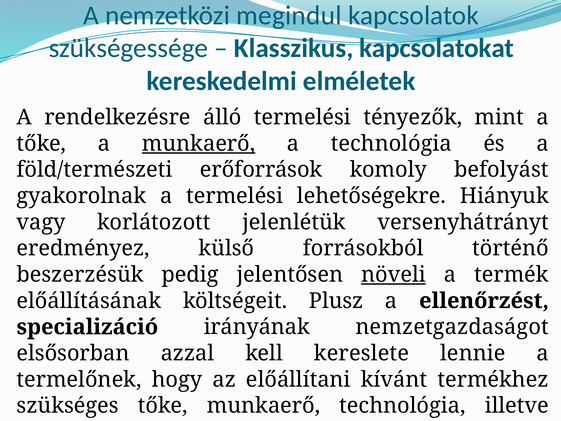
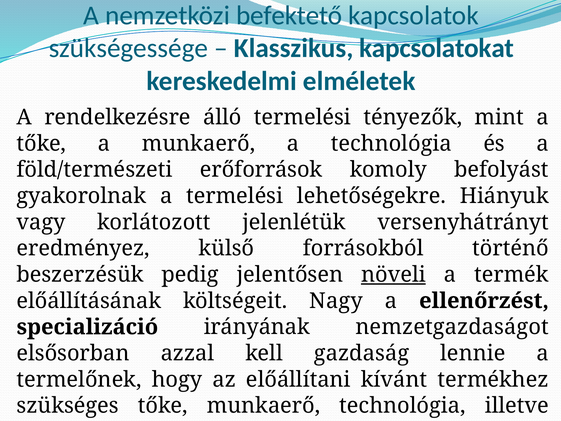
megindul: megindul -> befektető (289, 16)
munkaerő underline: present -> none (199, 143)
Plusz: Plusz -> Nagy (336, 301)
kereslete: kereslete -> gazdaság (362, 353)
